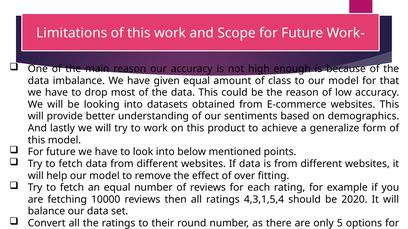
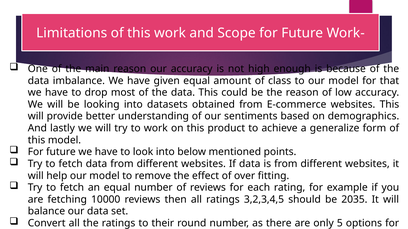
4,3,1,5,4: 4,3,1,5,4 -> 3,2,3,4,5 (264, 200)
2020: 2020 -> 2035 (354, 200)
